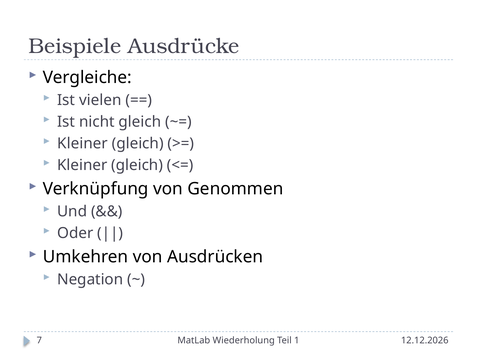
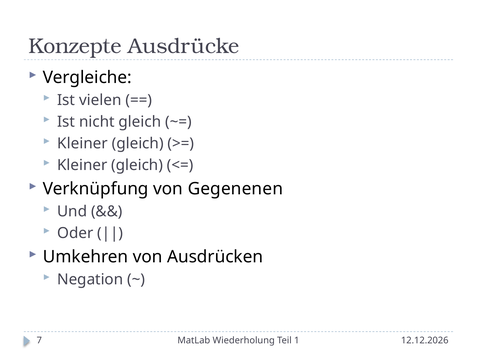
Beispiele: Beispiele -> Konzepte (75, 46)
Genommen: Genommen -> Gegenenen (235, 189)
